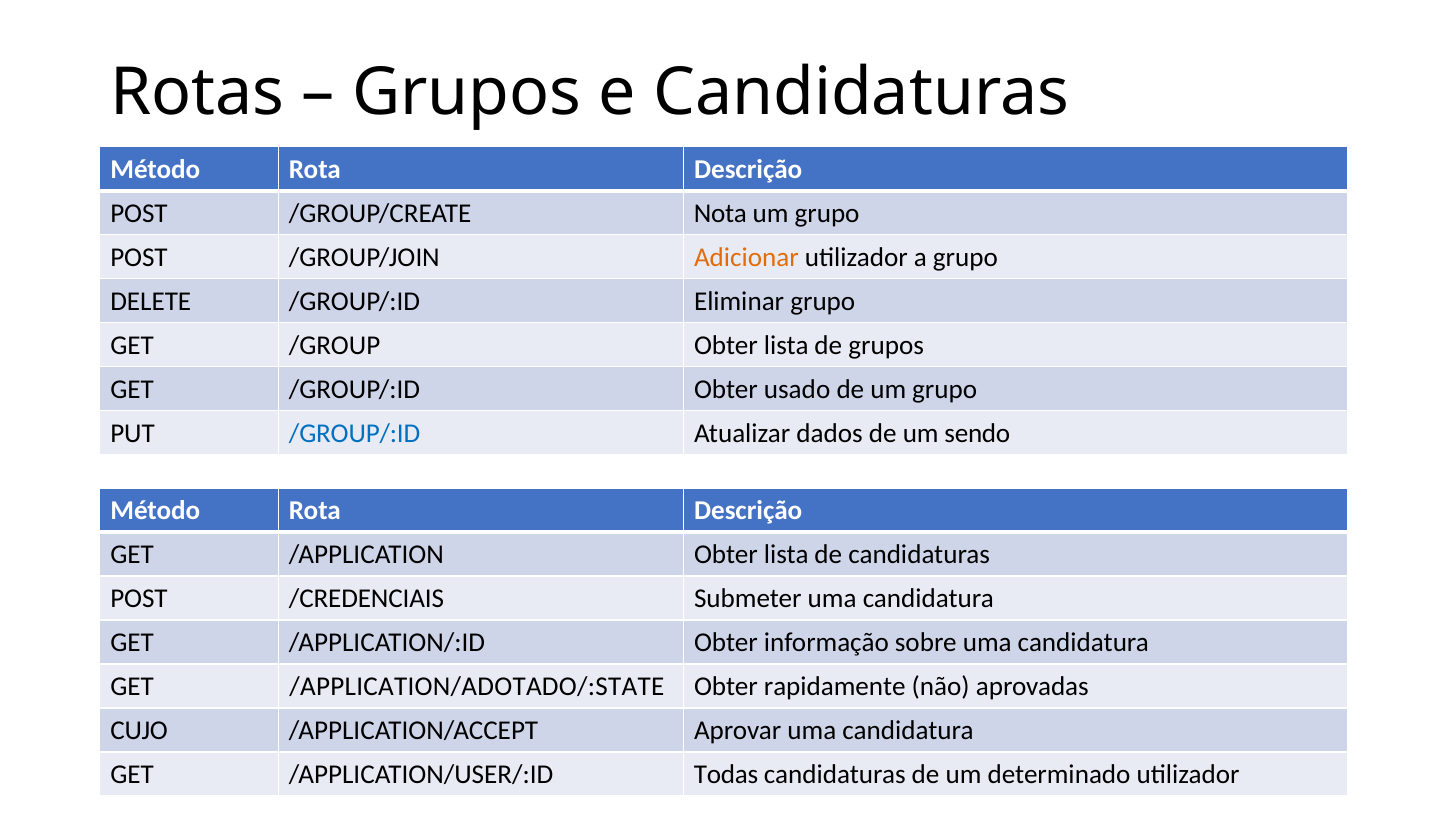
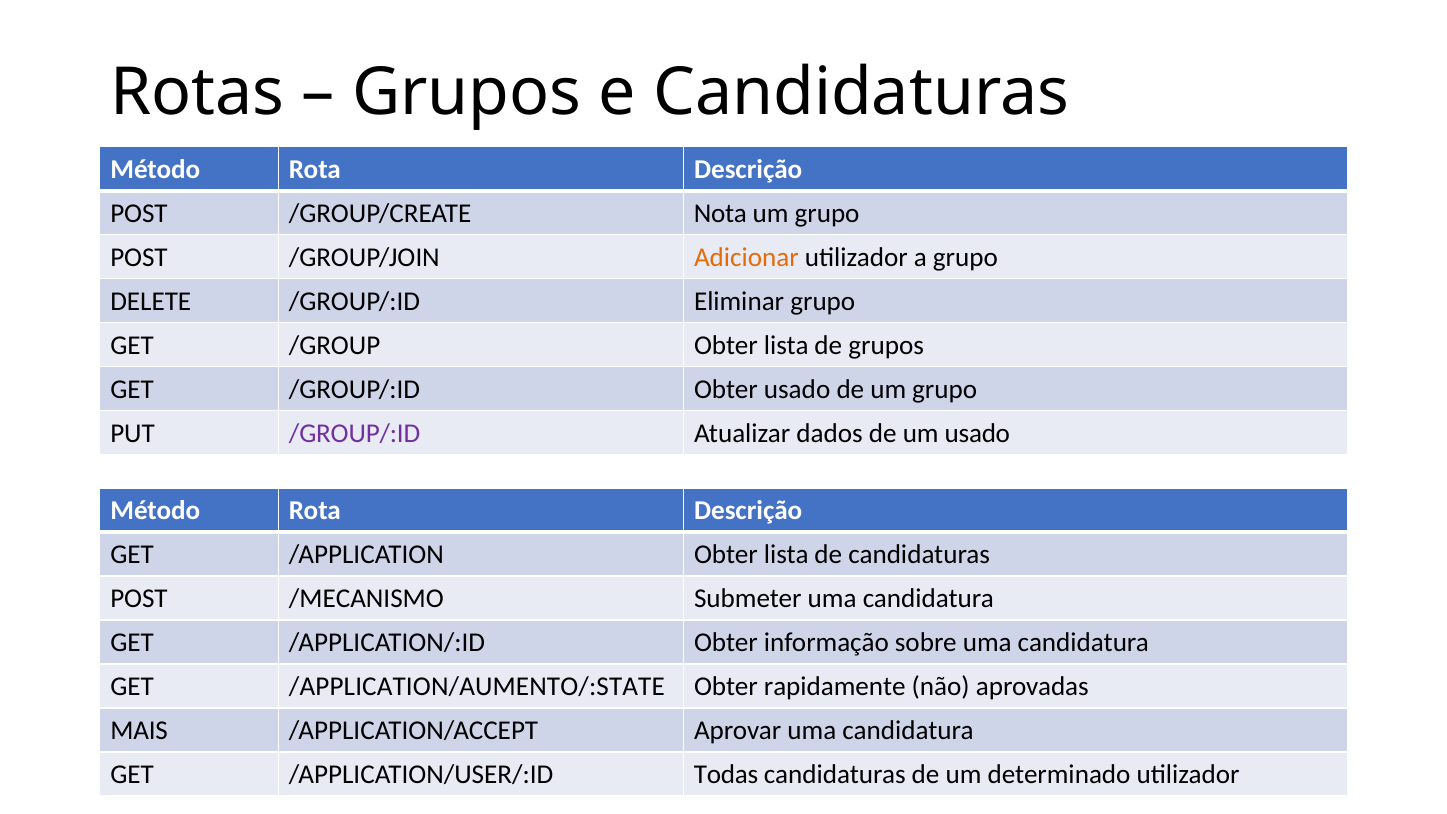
/GROUP/:ID colour: blue -> purple (355, 433)
um sendo: sendo -> usado (977, 433)
/CREDENCIAIS: /CREDENCIAIS -> /MECANISMO (366, 598)
/APPLICATION/ADOTADO/:STATE: /APPLICATION/ADOTADO/:STATE -> /APPLICATION/AUMENTO/:STATE (477, 686)
CUJO: CUJO -> MAIS (139, 730)
